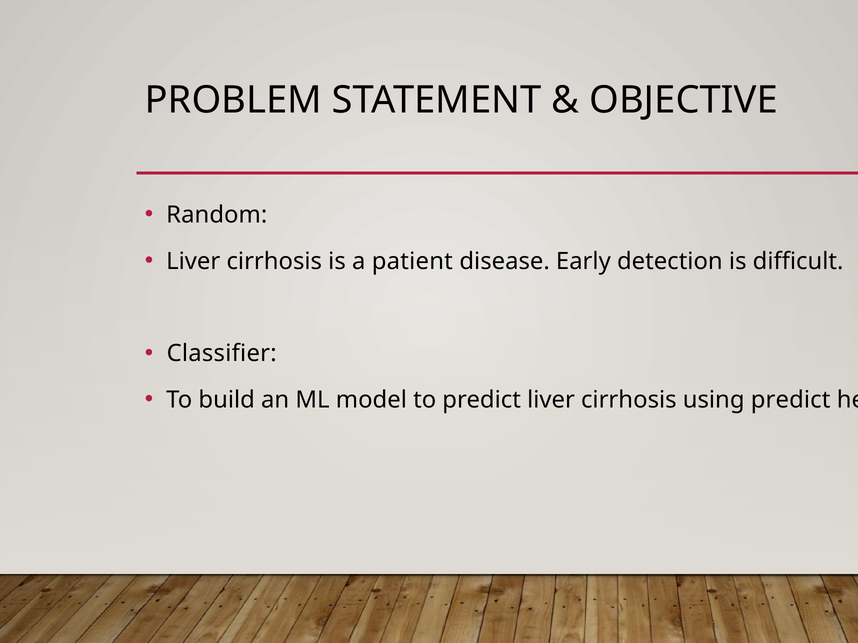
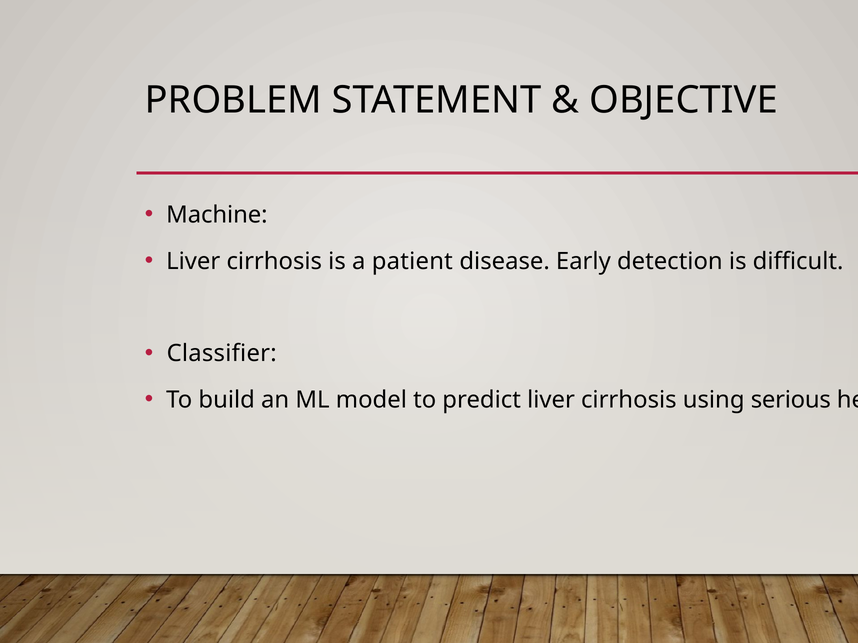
Random: Random -> Machine (217, 215)
using predict: predict -> serious (791, 400)
